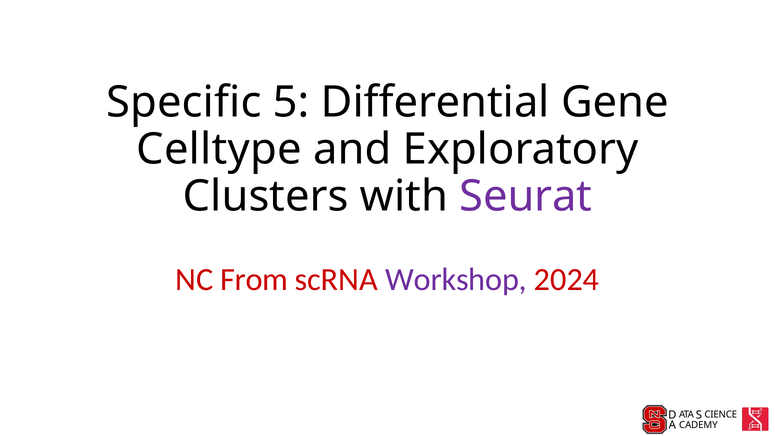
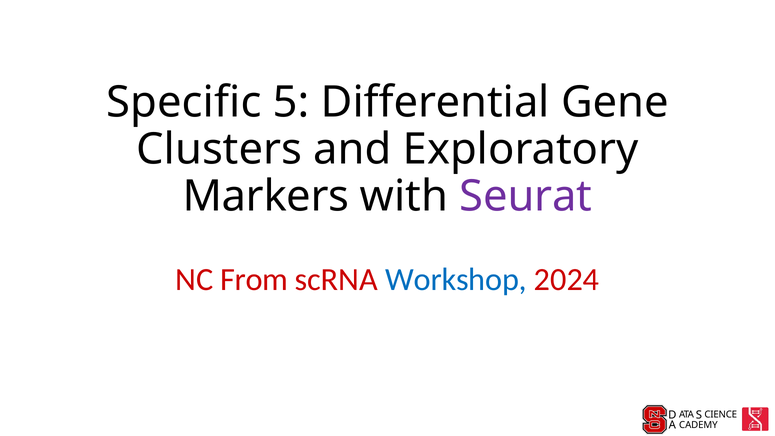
Celltype: Celltype -> Clusters (219, 149)
Clusters: Clusters -> Markers (266, 196)
Workshop colour: purple -> blue (456, 279)
